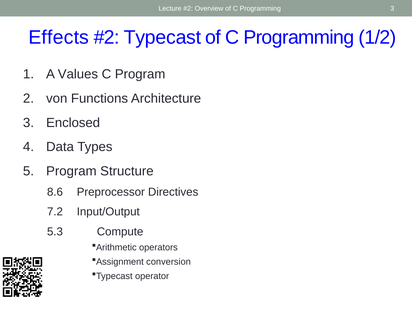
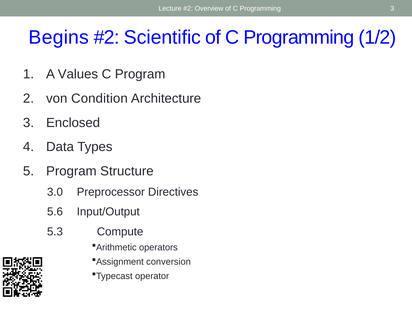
Effects: Effects -> Begins (59, 37)
Typecast: Typecast -> Scientific (162, 37)
Functions: Functions -> Condition (99, 98)
8.6: 8.6 -> 3.0 (55, 192)
7.2: 7.2 -> 5.6 (55, 212)
